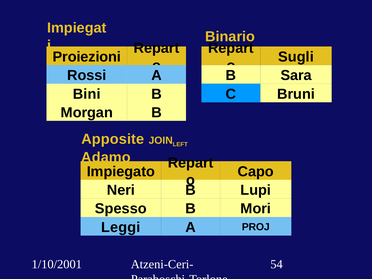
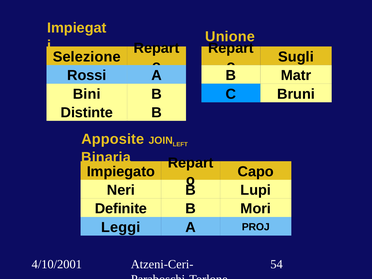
Binario: Binario -> Unione (230, 37)
Proiezioni: Proiezioni -> Selezione (87, 57)
Sara: Sara -> Matr (296, 75)
Morgan: Morgan -> Distinte (87, 113)
Adamo: Adamo -> Binaria (106, 157)
Spesso: Spesso -> Definite (121, 209)
1/10/2001: 1/10/2001 -> 4/10/2001 (57, 264)
